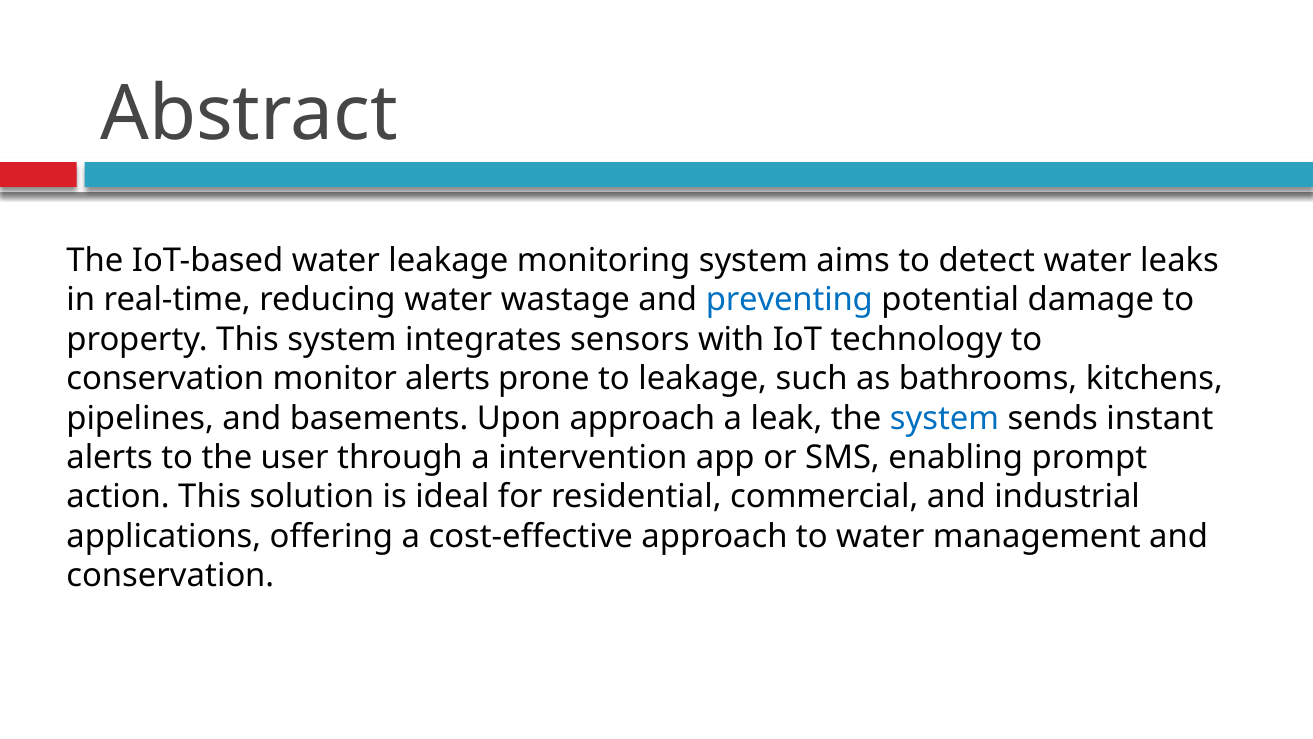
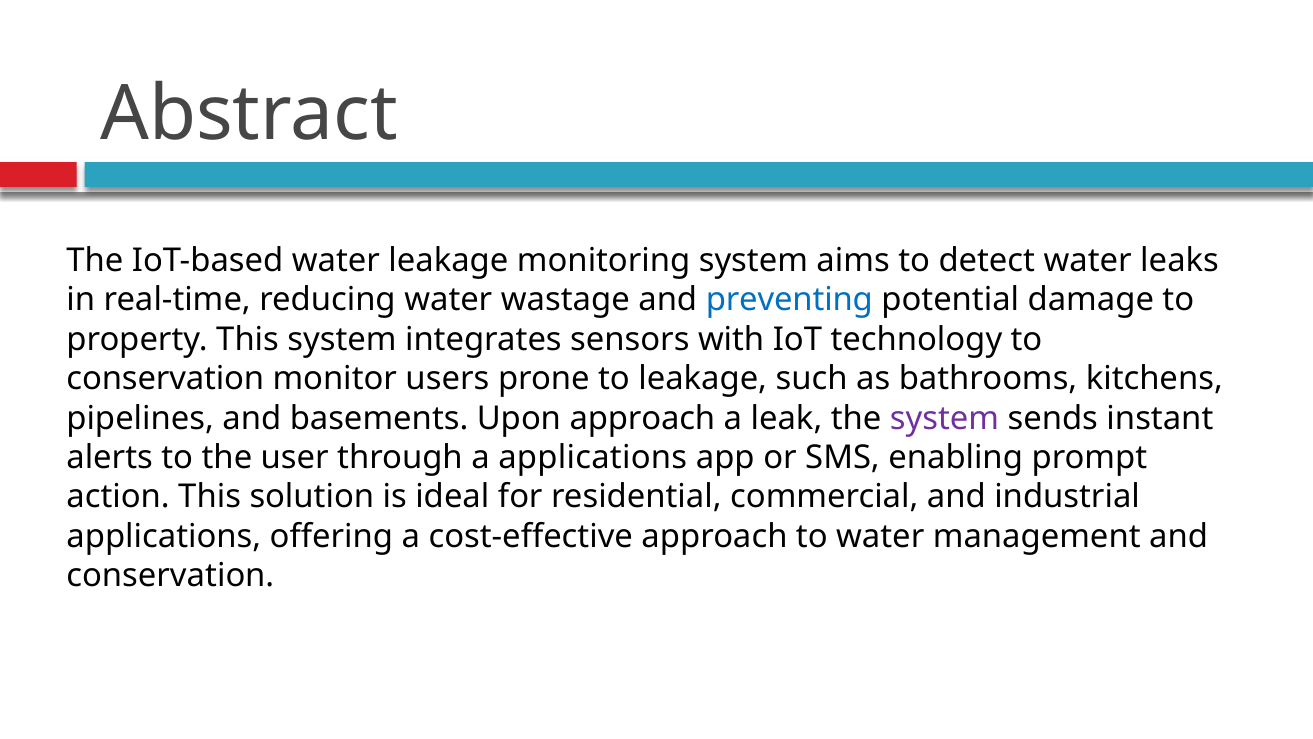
monitor alerts: alerts -> users (447, 379)
system colour: blue -> purple (945, 418)
a intervention: intervention -> applications (593, 457)
